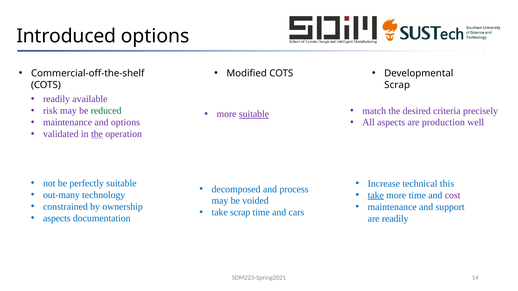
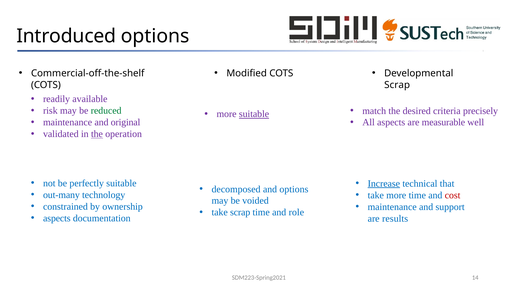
and options: options -> original (126, 123)
production: production -> measurable (443, 123)
Increase underline: none -> present (384, 184)
this: this -> that (447, 184)
and process: process -> options (294, 189)
take underline: present -> none (376, 195)
cost colour: purple -> red (453, 195)
cars: cars -> role (296, 213)
are readily: readily -> results (395, 219)
